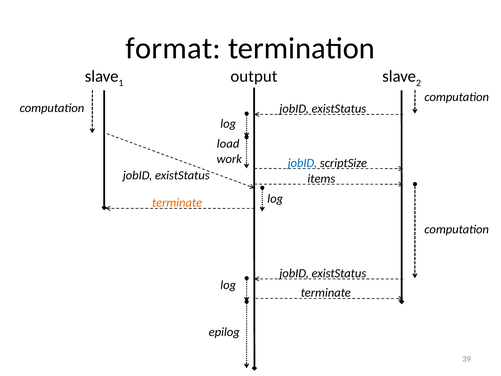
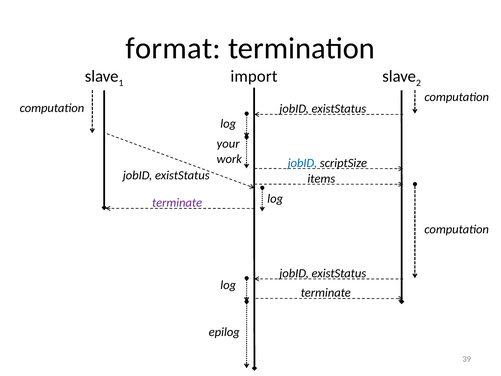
output: output -> import (254, 76)
load: load -> your (228, 144)
terminate colour: orange -> purple (177, 203)
